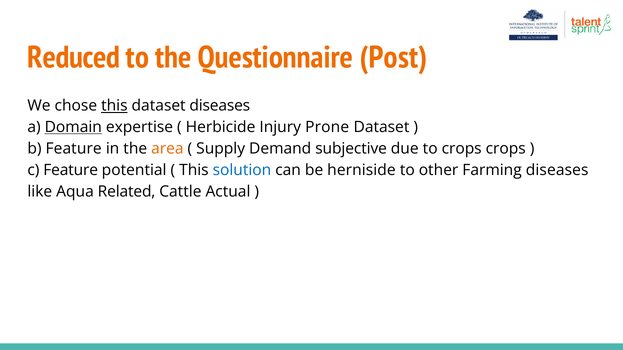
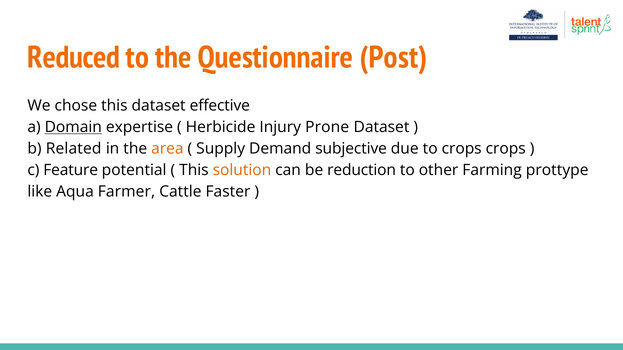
this underline: present -> none (114, 106)
dataset diseases: diseases -> effective (220, 106)
b Feature: Feature -> Related (74, 149)
solution colour: blue -> orange (242, 170)
herniside: herniside -> reduction (362, 170)
Farming diseases: diseases -> prottype (557, 170)
Related: Related -> Farmer (126, 192)
Actual: Actual -> Faster (228, 192)
